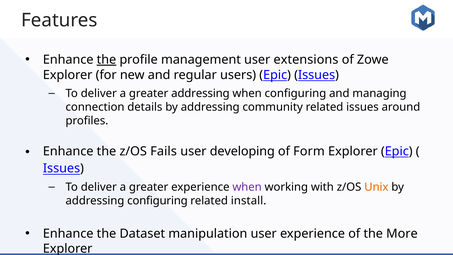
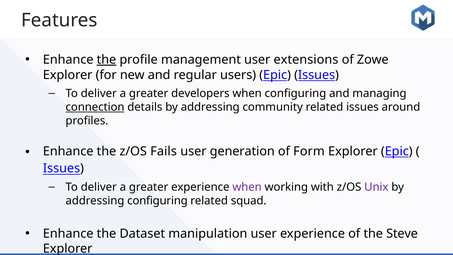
greater addressing: addressing -> developers (200, 93)
connection underline: none -> present (95, 107)
developing: developing -> generation (242, 151)
Unix colour: orange -> purple (376, 187)
install: install -> squad (249, 201)
More: More -> Steve (402, 233)
